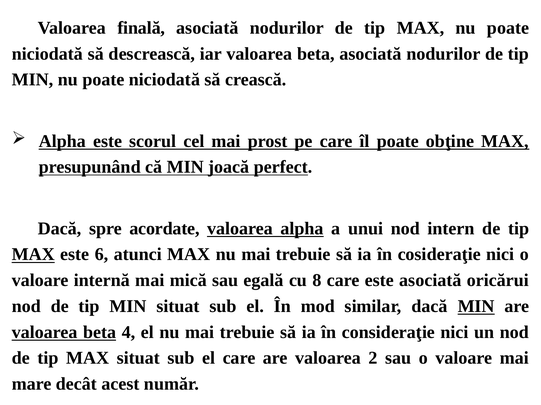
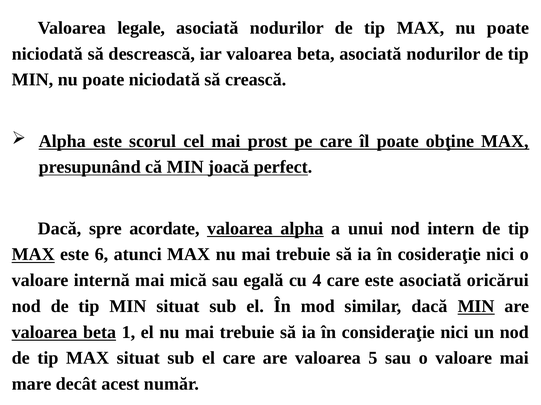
finală: finală -> legale (141, 28)
8: 8 -> 4 (317, 281)
4: 4 -> 1 (129, 333)
2: 2 -> 5 (373, 359)
